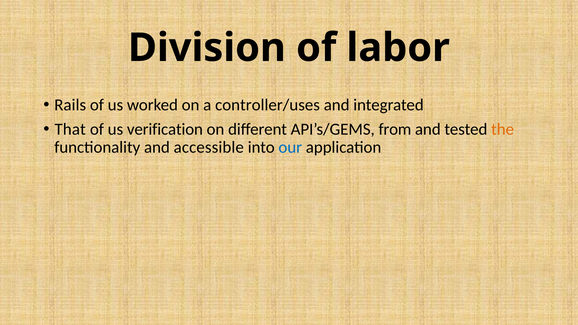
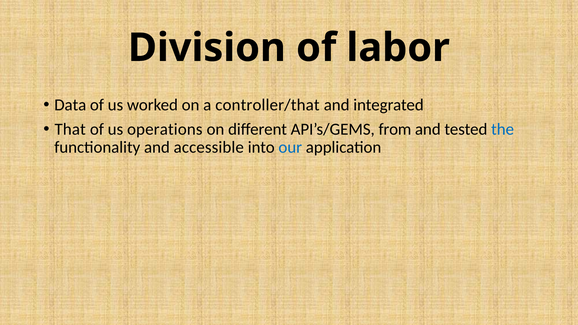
Rails: Rails -> Data (70, 105)
controller/uses: controller/uses -> controller/that (267, 105)
verification: verification -> operations (165, 129)
the colour: orange -> blue (503, 129)
